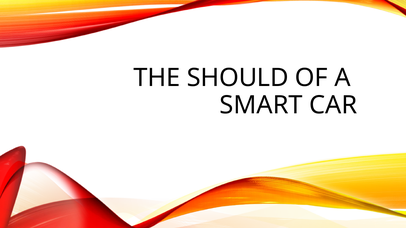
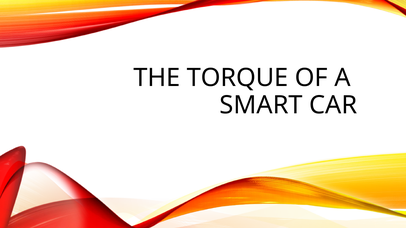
SHOULD: SHOULD -> TORQUE (238, 78)
